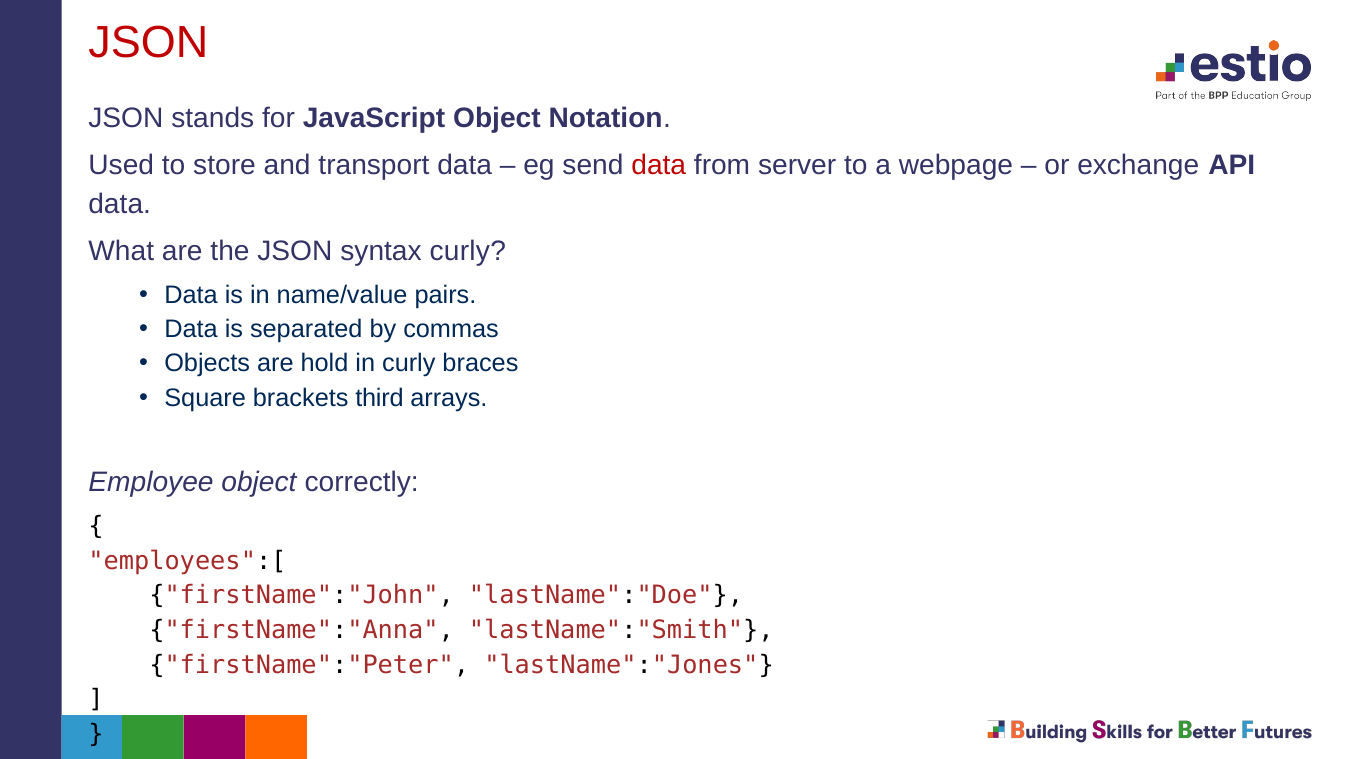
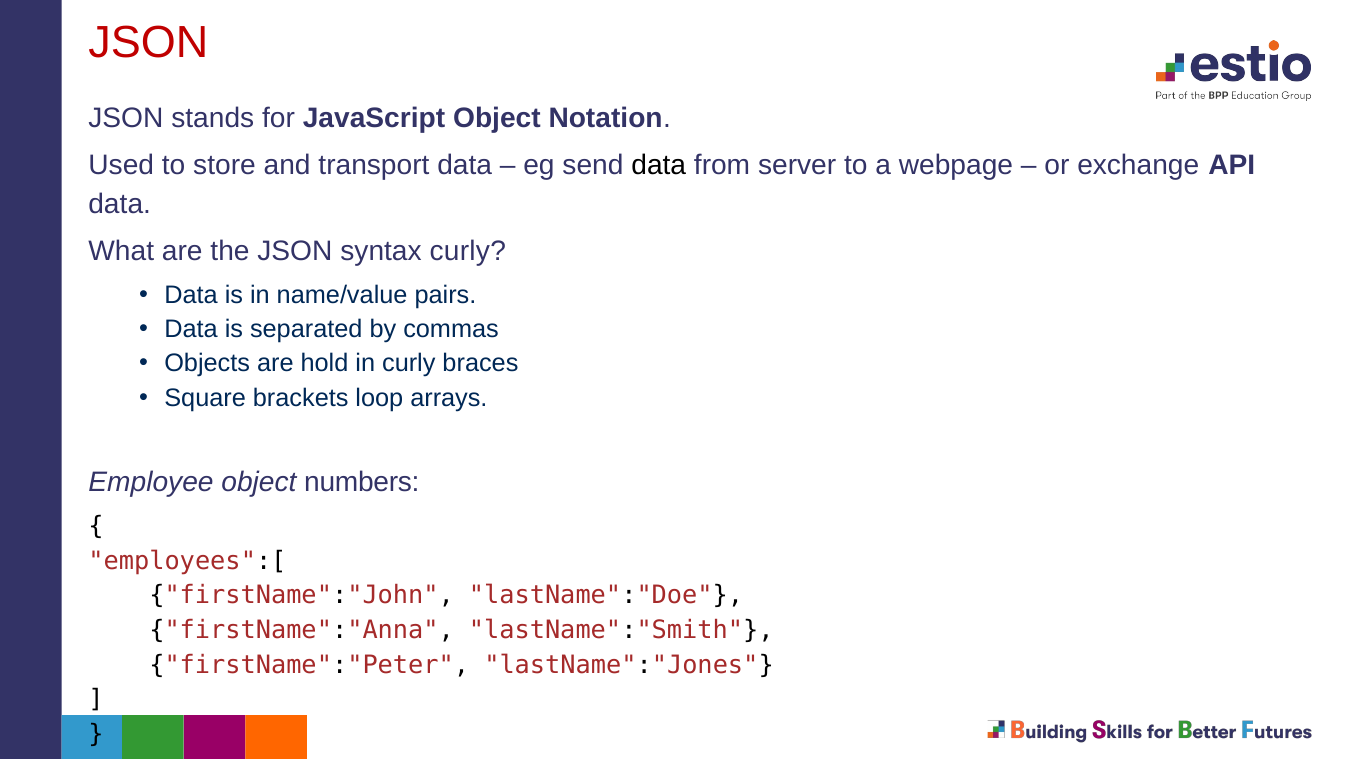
data colour: red -> black (659, 166)
third: third -> loop (379, 398)
correctly: correctly -> numbers (362, 482)
